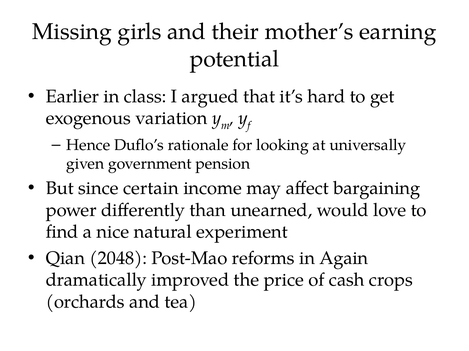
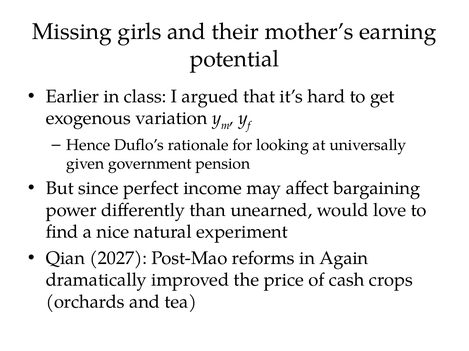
certain: certain -> perfect (151, 189)
2048: 2048 -> 2027 (118, 259)
